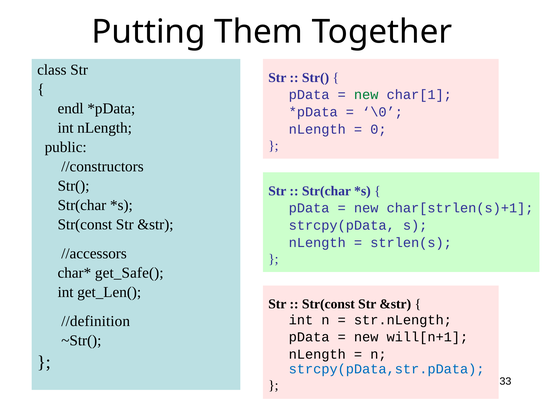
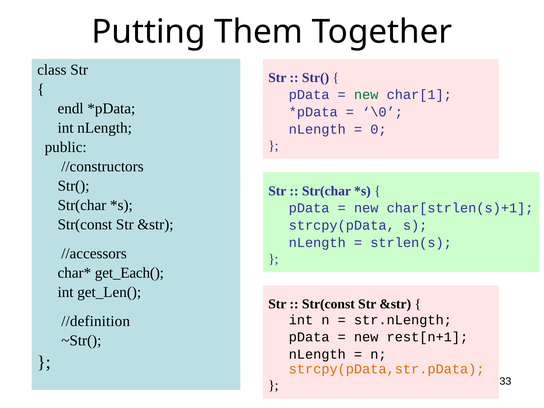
get_Safe(: get_Safe( -> get_Each( (129, 273)
will[n+1: will[n+1 -> rest[n+1 (427, 337)
strcpy(pData,str.pData colour: blue -> orange (387, 369)
